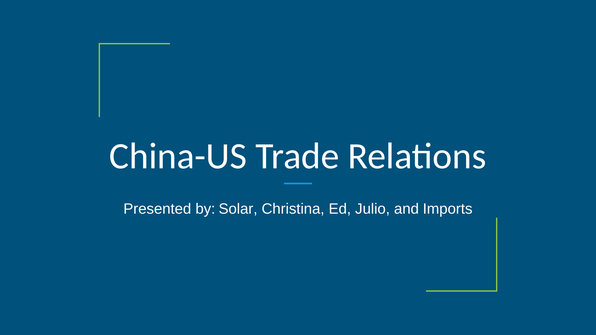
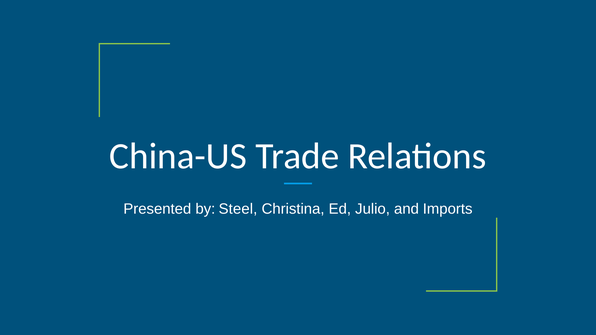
Solar: Solar -> Steel (238, 209)
